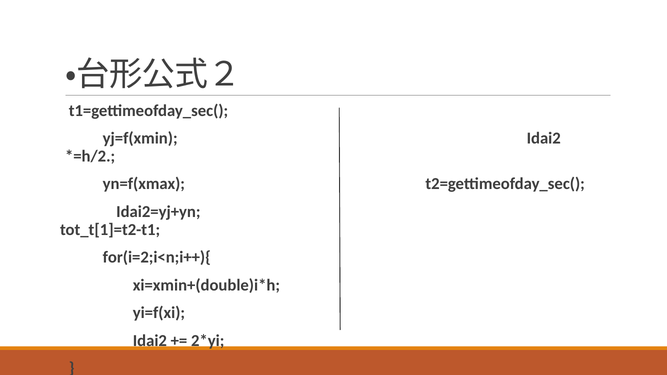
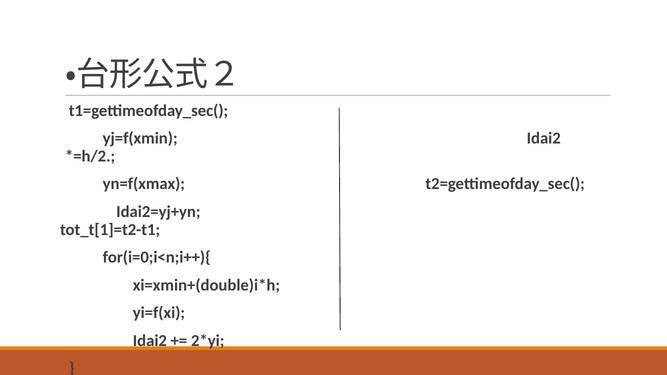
for(i=2;i<n;i++){: for(i=2;i<n;i++){ -> for(i=0;i<n;i++){ (157, 257)
